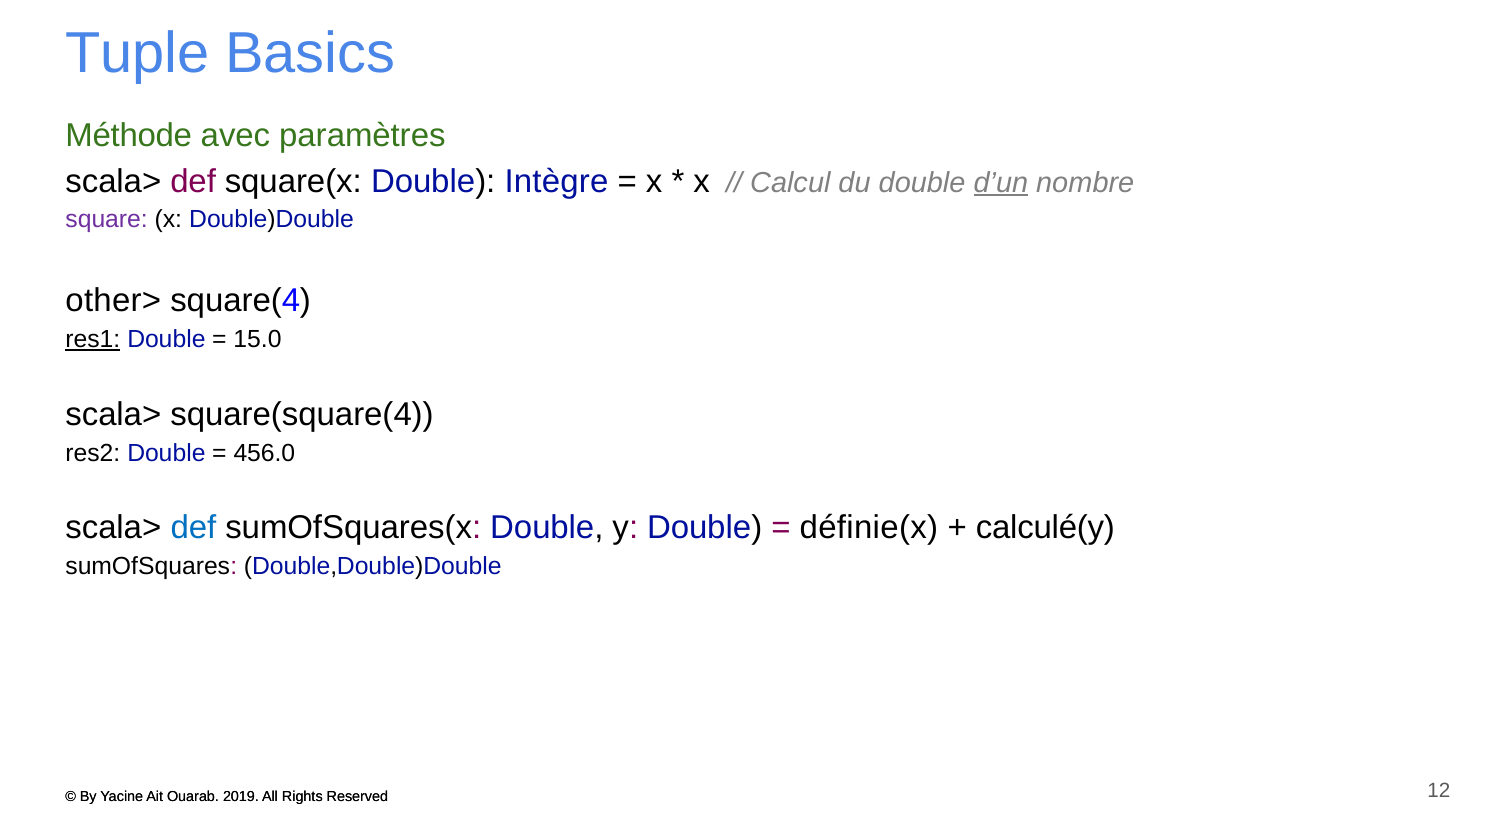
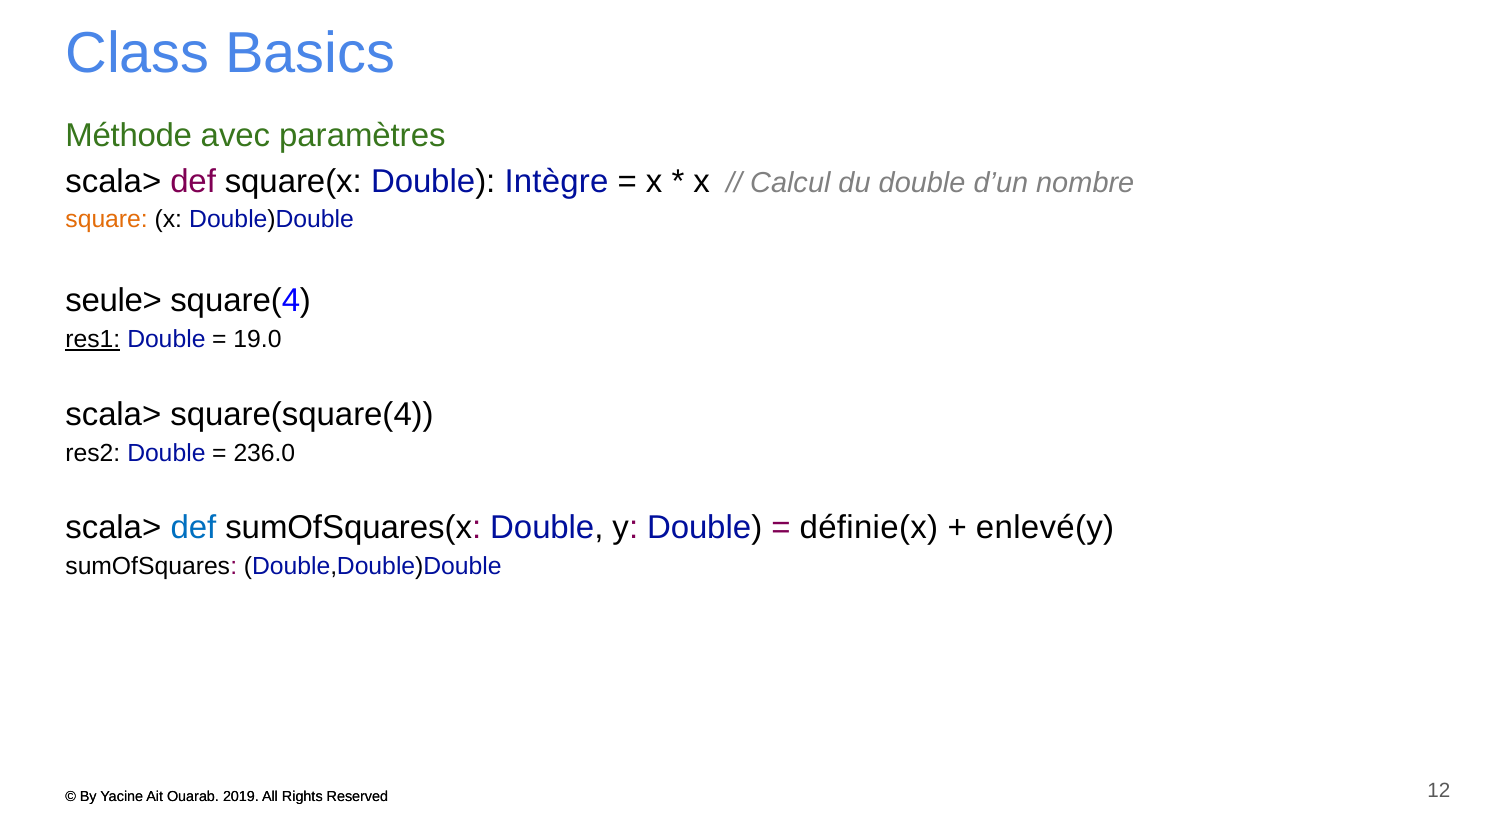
Tuple: Tuple -> Class (138, 54)
d’un underline: present -> none (1001, 183)
square colour: purple -> orange (107, 220)
other>: other> -> seule> (114, 301)
15.0: 15.0 -> 19.0 (258, 339)
456.0: 456.0 -> 236.0 (264, 453)
calculé(y: calculé(y -> enlevé(y (1045, 528)
